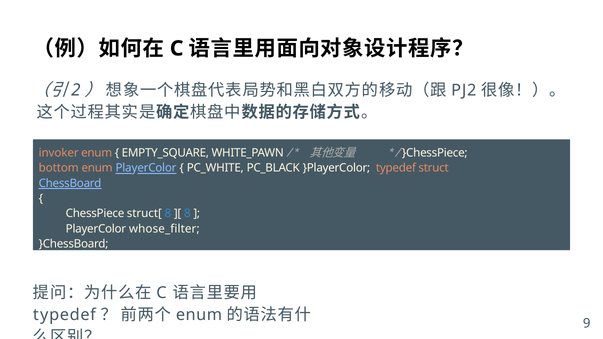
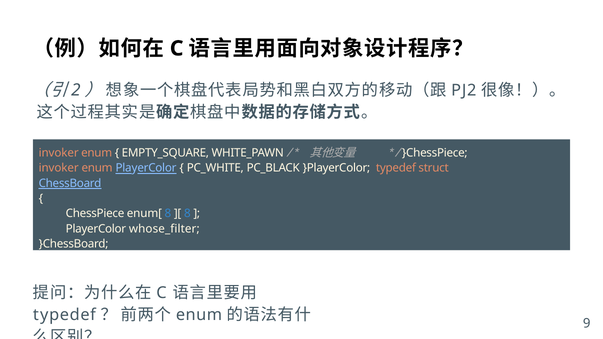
bottom: bottom -> invoker (59, 168)
struct[: struct[ -> enum[ (144, 214)
